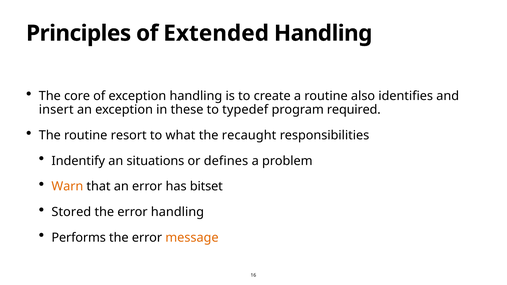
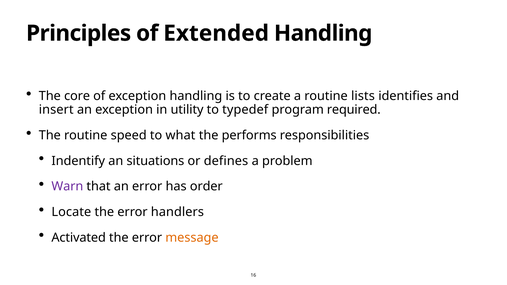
also: also -> lists (363, 96)
these: these -> utility (187, 110)
resort: resort -> speed (129, 135)
recaught: recaught -> performs (249, 135)
Warn colour: orange -> purple (67, 187)
bitset: bitset -> order (206, 187)
Stored: Stored -> Locate (71, 212)
error handling: handling -> handlers (177, 212)
Performs: Performs -> Activated (79, 238)
